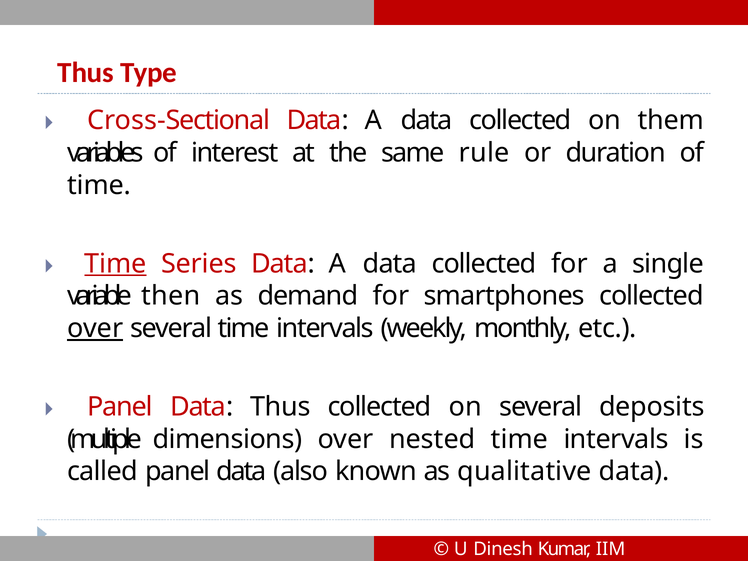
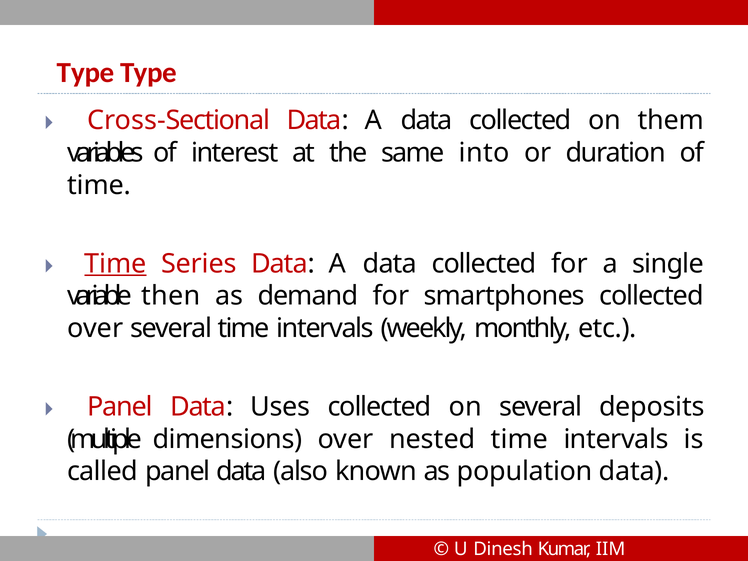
Thus: Thus -> Type (86, 72)
rule: rule -> into (484, 153)
over underline: present -> none (95, 328)
Data Thus: Thus -> Uses (280, 407)
qualitative: qualitative -> population (525, 472)
